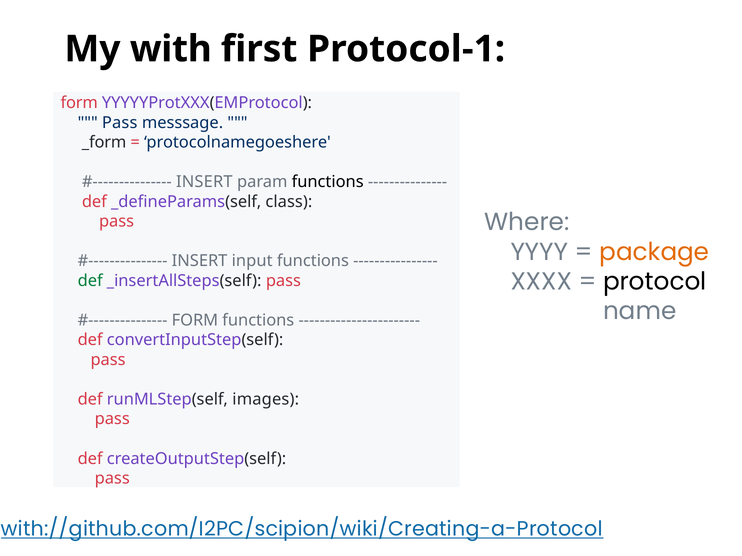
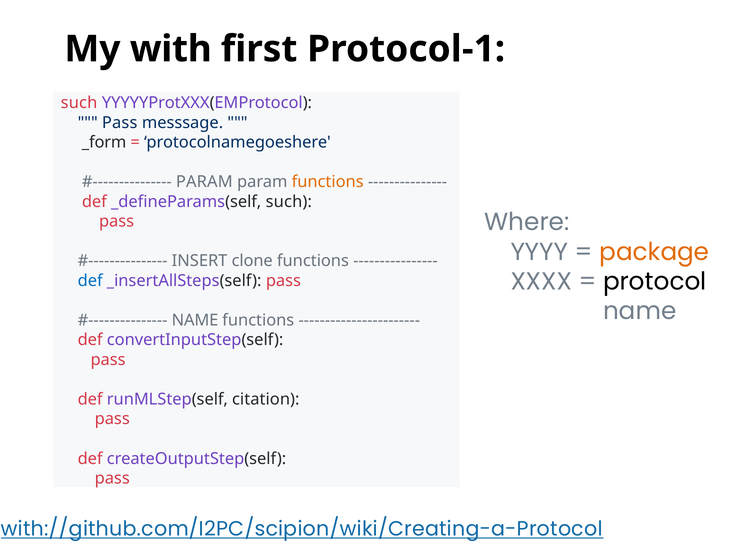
form: form -> such (79, 103)
INSERT: INSERT -> PARAM (204, 182)
functions colour: black -> orange (328, 182)
_defineParams(self class: class -> such (289, 202)
input: input -> clone (252, 261)
def colour: green -> blue (90, 281)
FORM: FORM -> NAME (195, 321)
images: images -> citation (266, 400)
